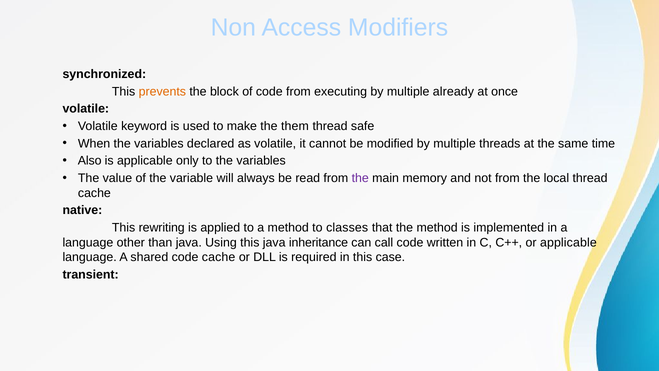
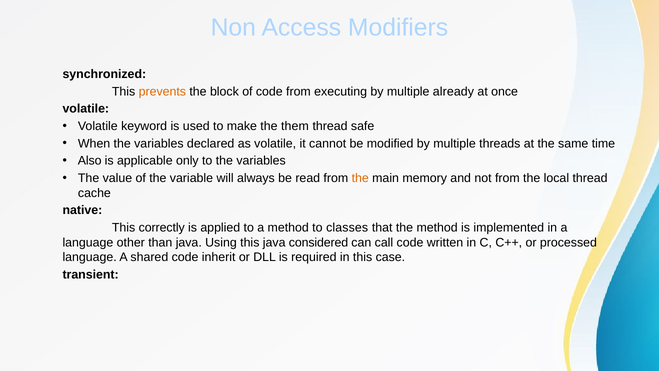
the colour: purple -> orange (360, 178)
rewriting: rewriting -> correctly (162, 227)
inheritance: inheritance -> considered (318, 242)
or applicable: applicable -> processed (568, 242)
code cache: cache -> inherit (219, 257)
